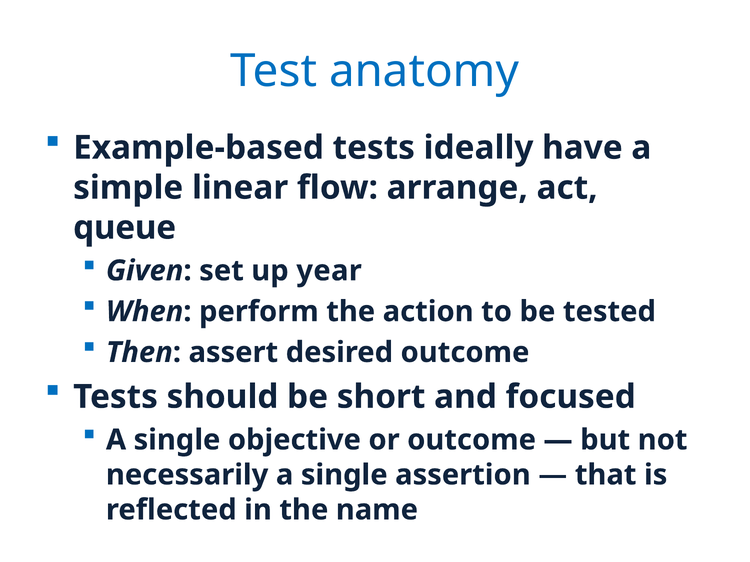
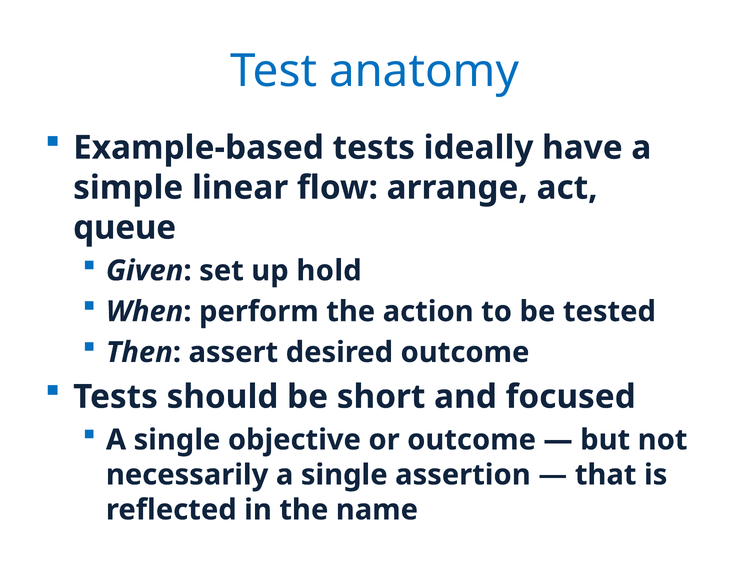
year: year -> hold (329, 271)
